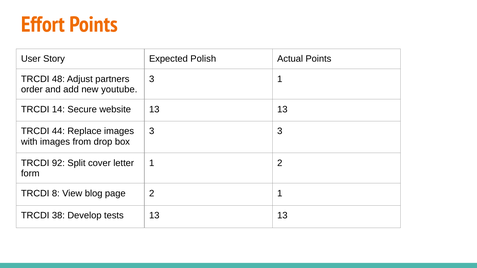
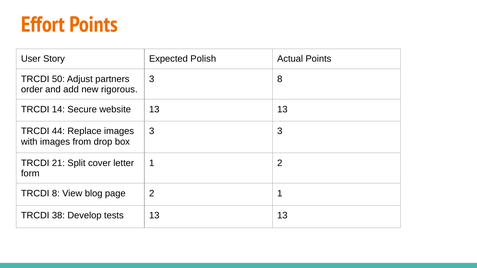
48: 48 -> 50 (58, 79)
3 1: 1 -> 8 (280, 79)
youtube: youtube -> rigorous (119, 90)
92: 92 -> 21 (58, 163)
